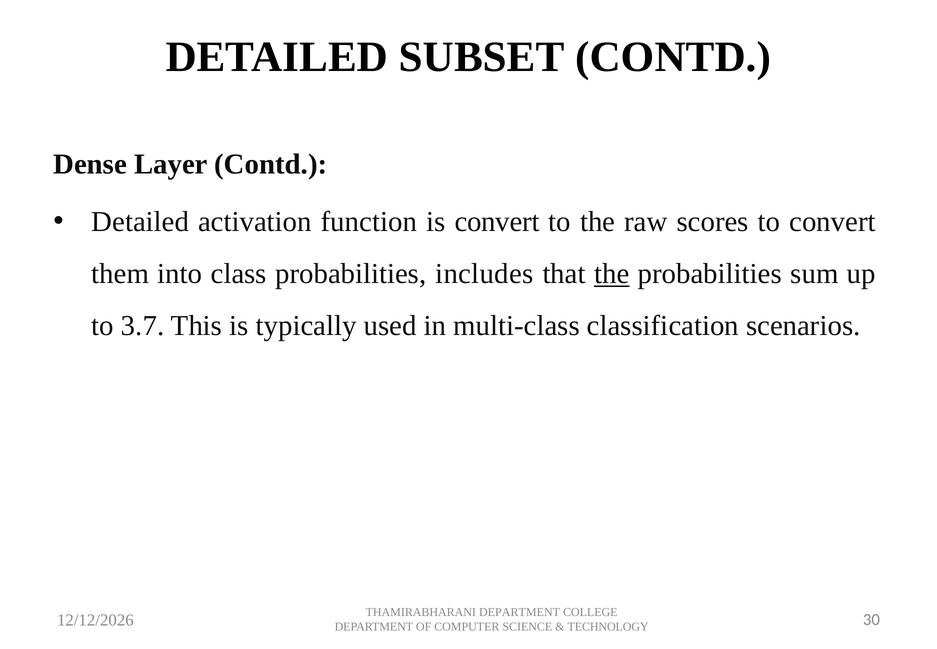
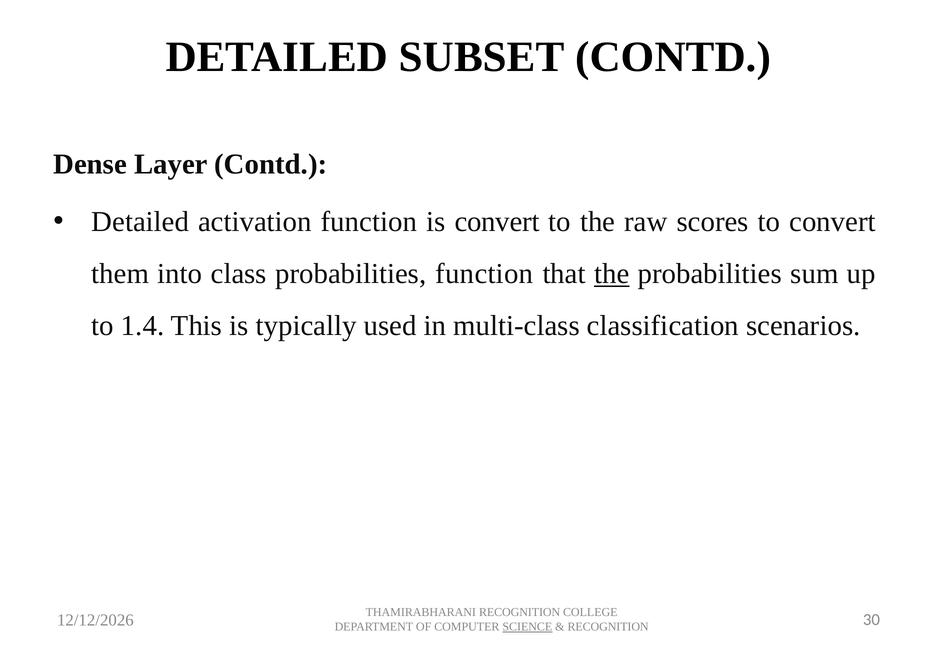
probabilities includes: includes -> function (484, 274)
3.7: 3.7 -> 1.4 (143, 326)
THAMIRABHARANI DEPARTMENT: DEPARTMENT -> RECOGNITION (520, 612)
SCIENCE underline: none -> present (527, 627)
TECHNOLOGY: TECHNOLOGY -> RECOGNITION (608, 627)
